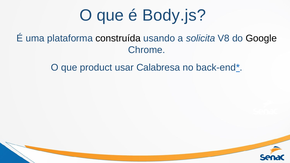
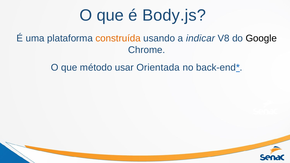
construída colour: black -> orange (118, 38)
solicita: solicita -> indicar (200, 38)
product: product -> método (96, 68)
Calabresa: Calabresa -> Orientada (158, 68)
